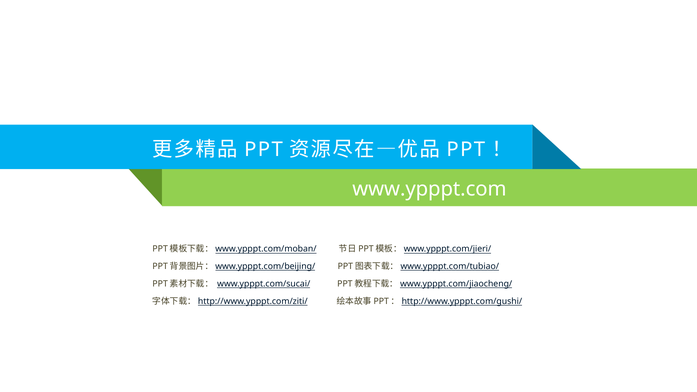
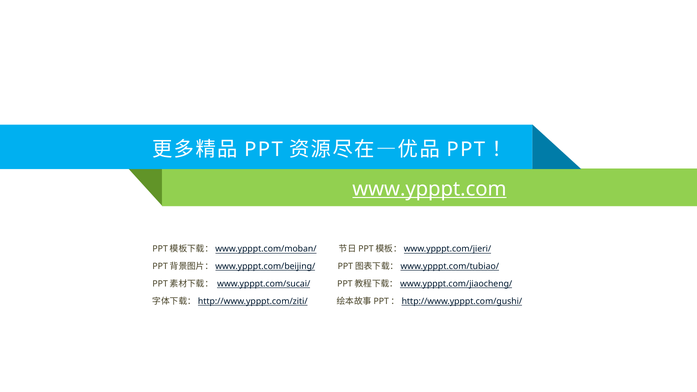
www.ypppt.com underline: none -> present (429, 189)
